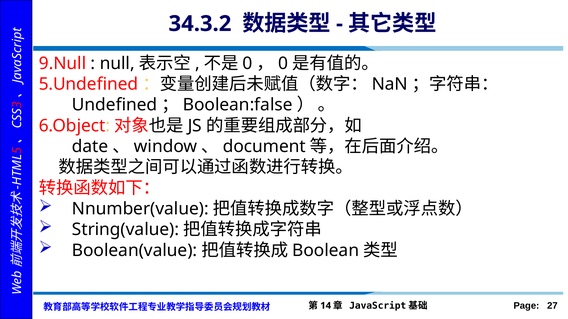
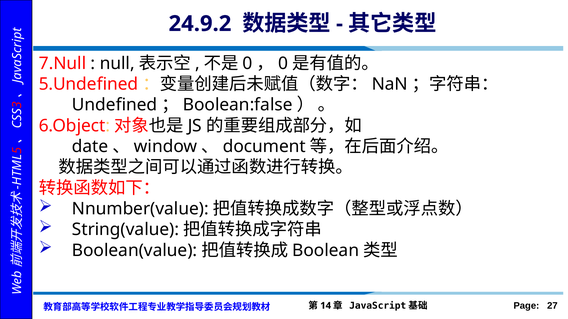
34.3.2: 34.3.2 -> 24.9.2 (200, 24)
9.Null: 9.Null -> 7.Null (63, 63)
